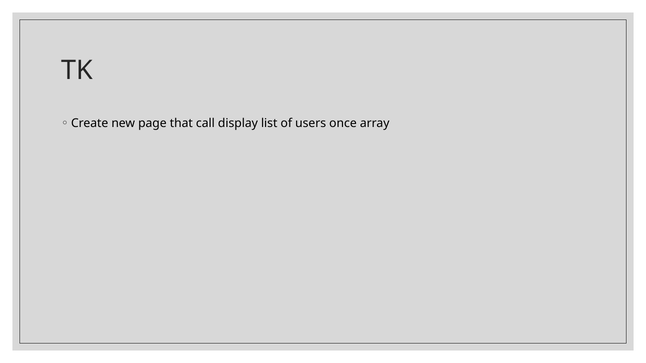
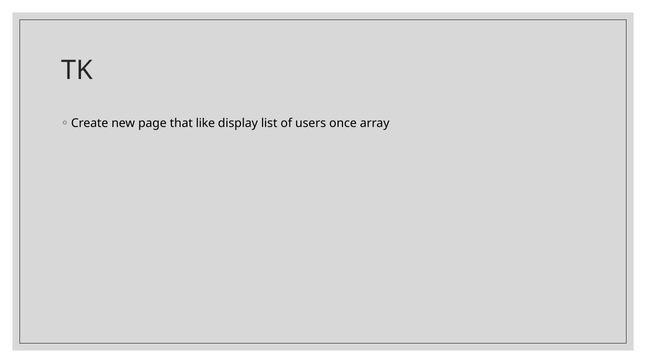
call: call -> like (205, 123)
